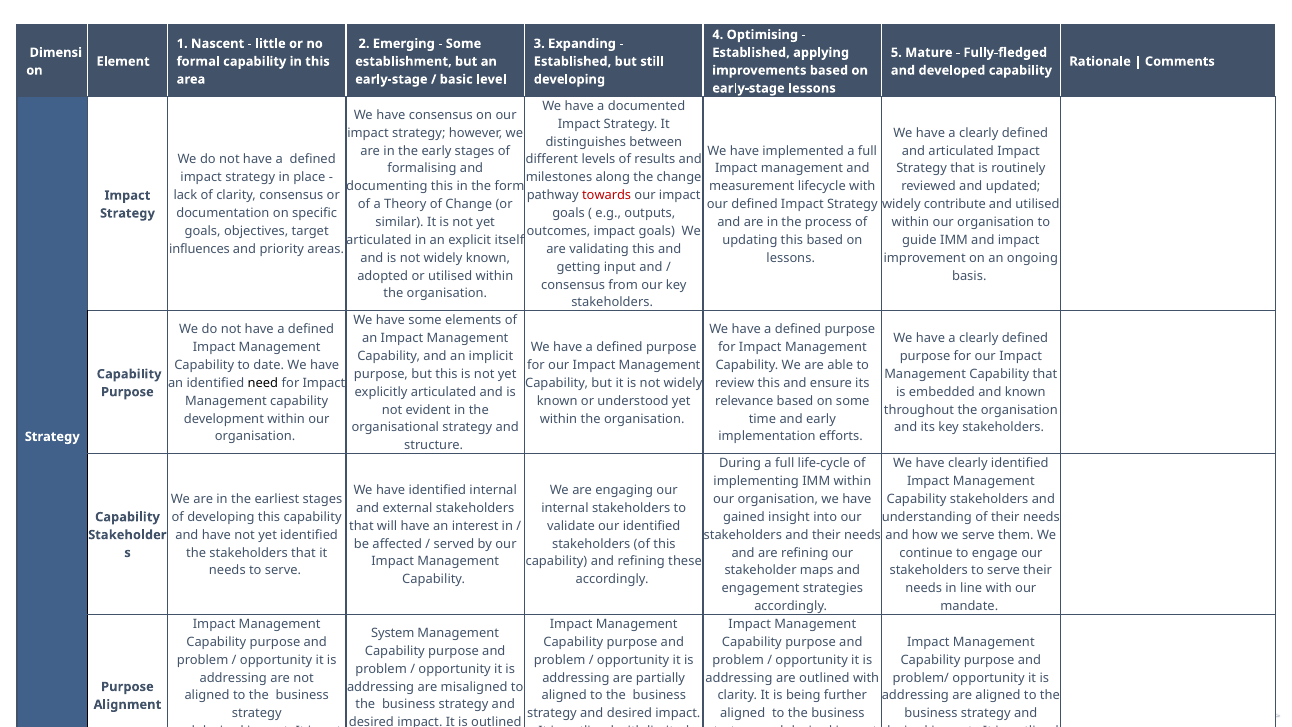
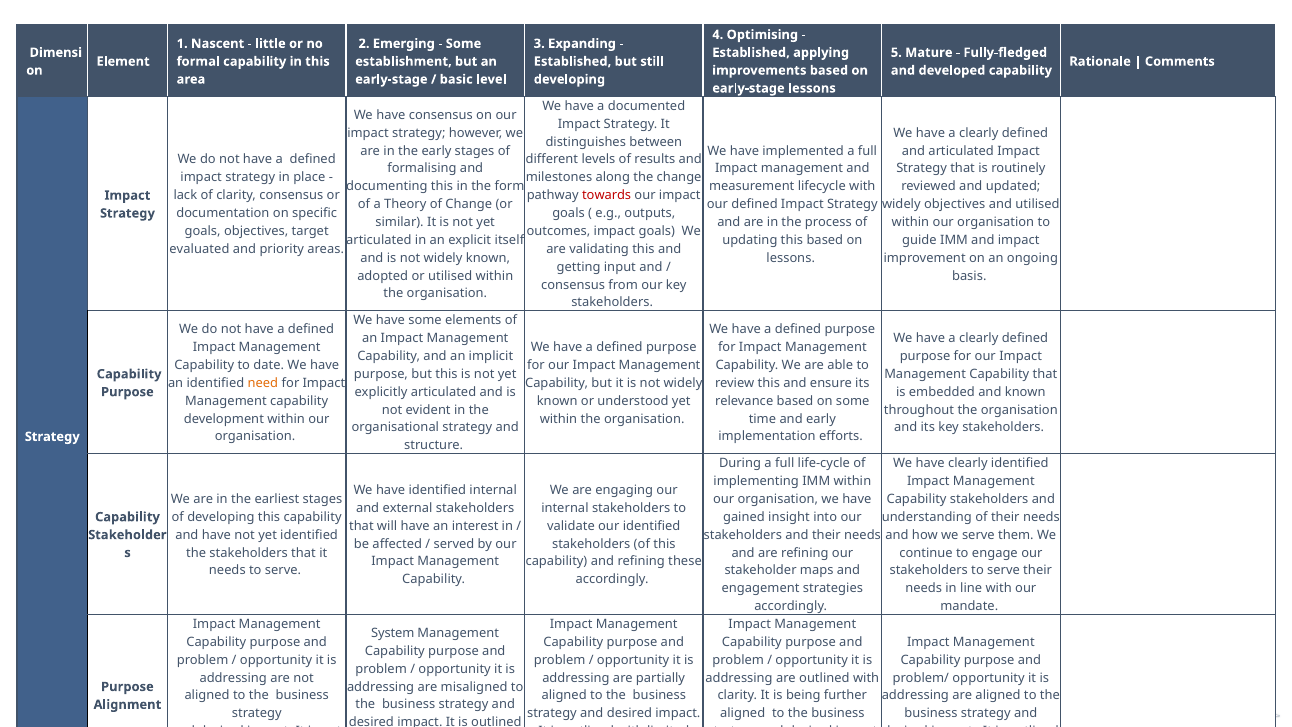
widely contribute: contribute -> objectives (955, 204)
influences: influences -> evaluated (199, 249)
need colour: black -> orange (263, 383)
